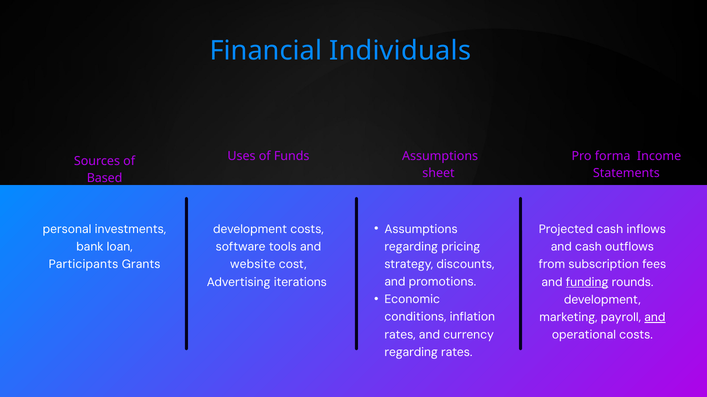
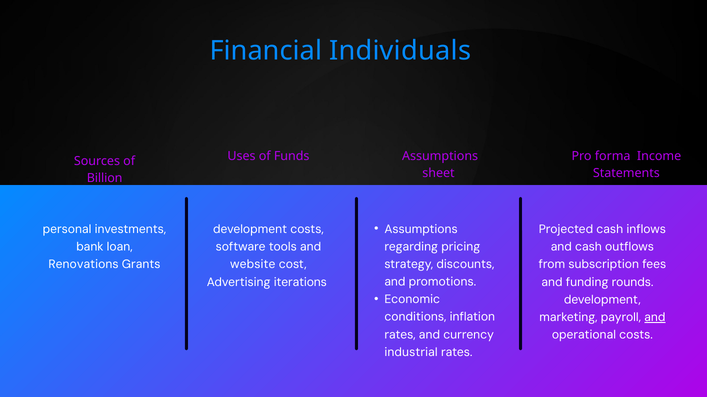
Based: Based -> Billion (105, 179)
Participants: Participants -> Renovations (84, 265)
funding underline: present -> none (587, 283)
regarding: regarding -> industrial (411, 353)
